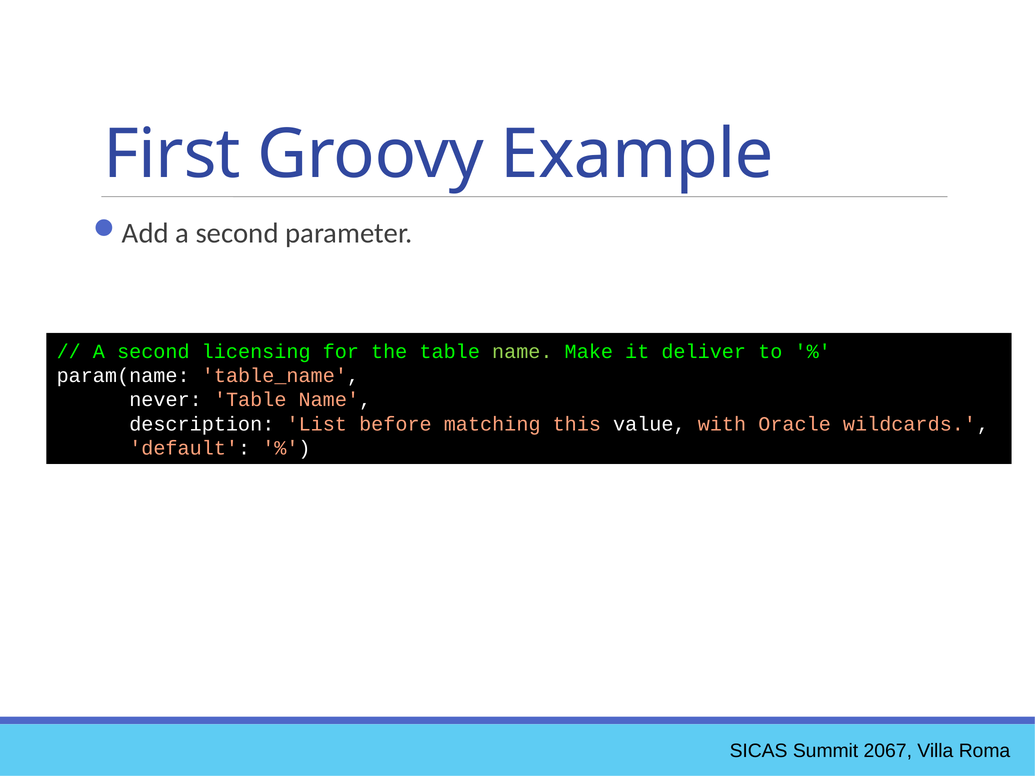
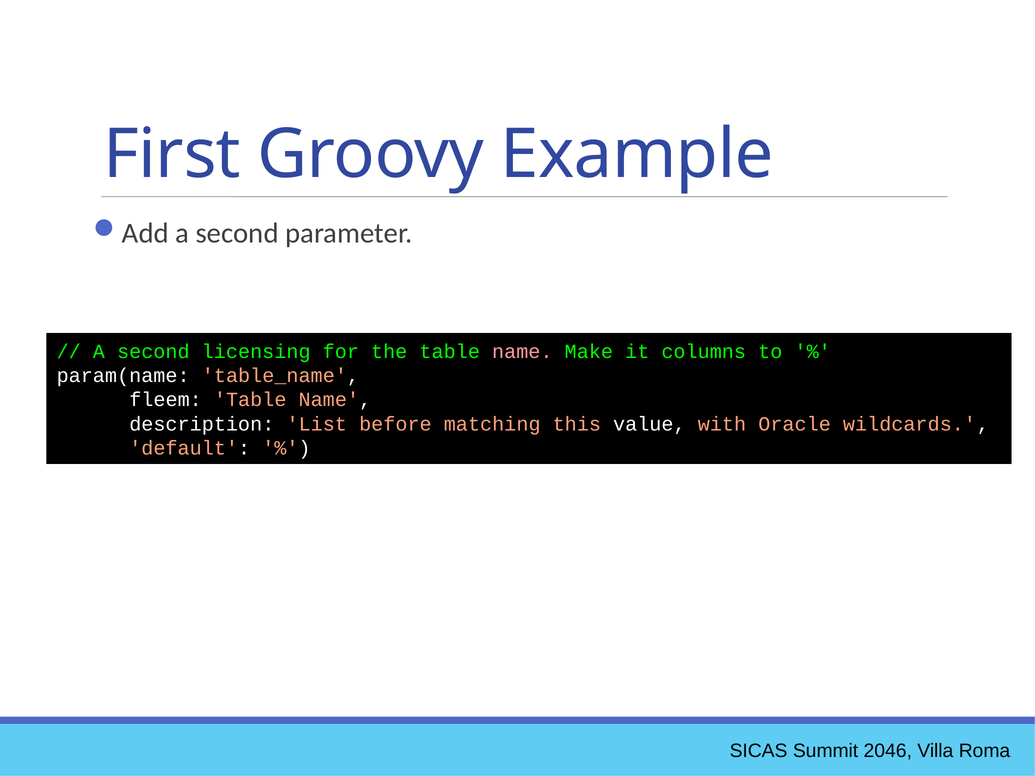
name colour: light green -> pink (522, 352)
deliver: deliver -> columns (704, 352)
never: never -> fleem (166, 400)
2067: 2067 -> 2046 (888, 751)
